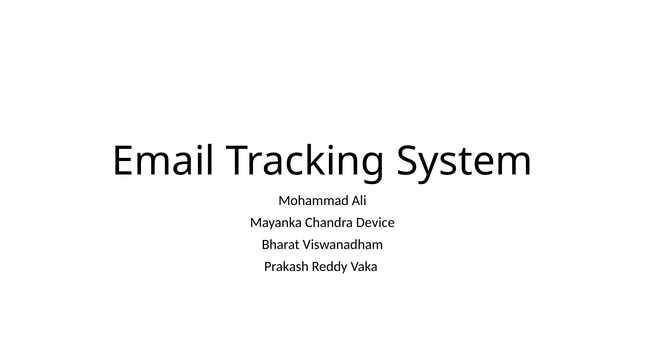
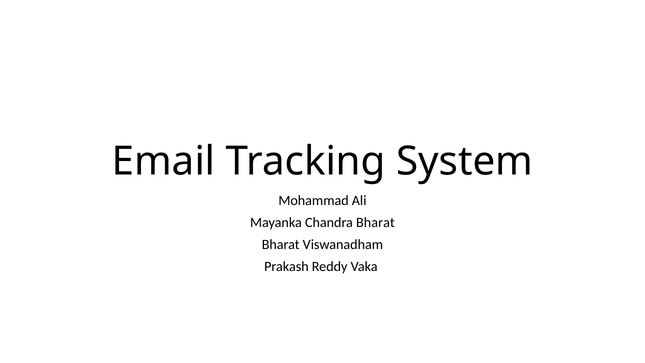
Chandra Device: Device -> Bharat (375, 222)
